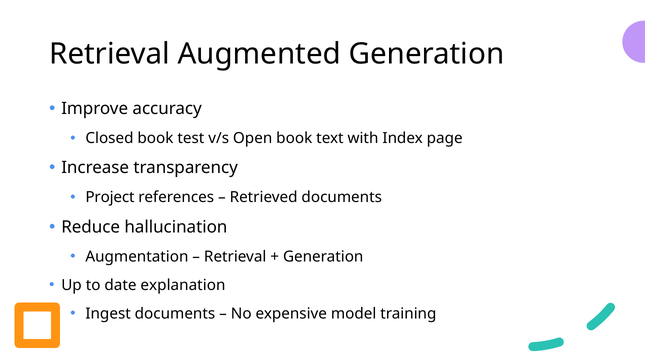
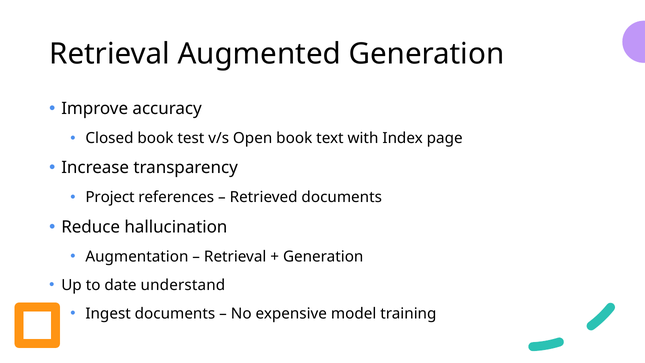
explanation: explanation -> understand (183, 285)
